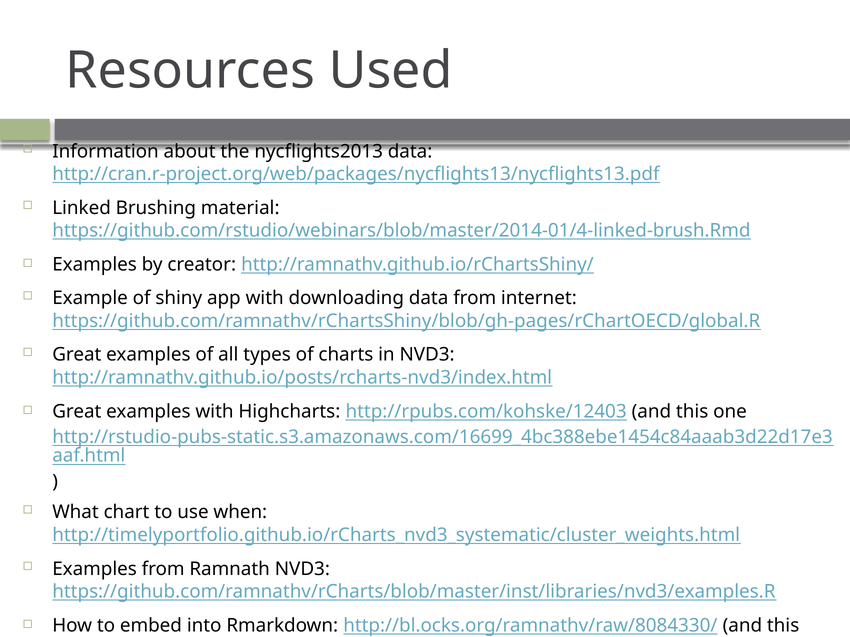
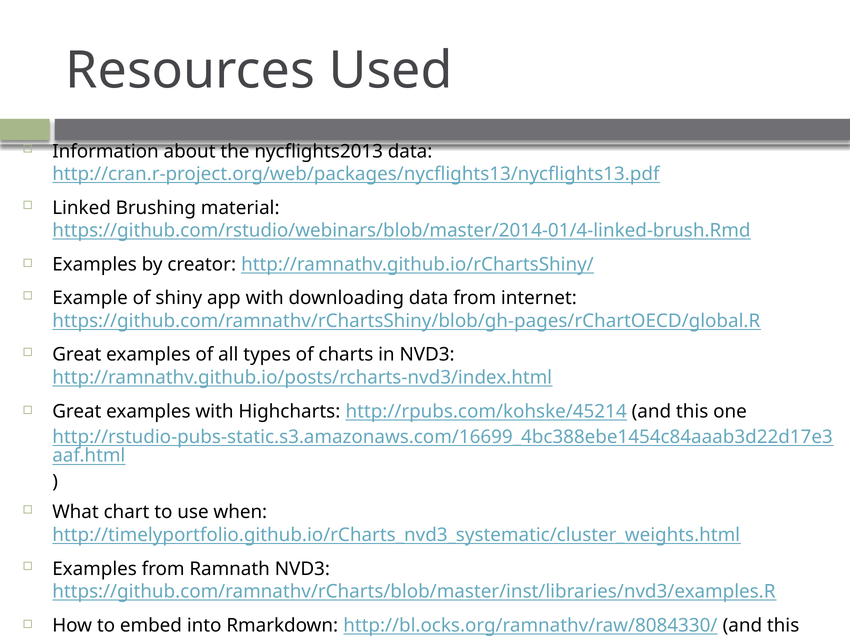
http://rpubs.com/kohske/12403: http://rpubs.com/kohske/12403 -> http://rpubs.com/kohske/45214 (486, 412)
